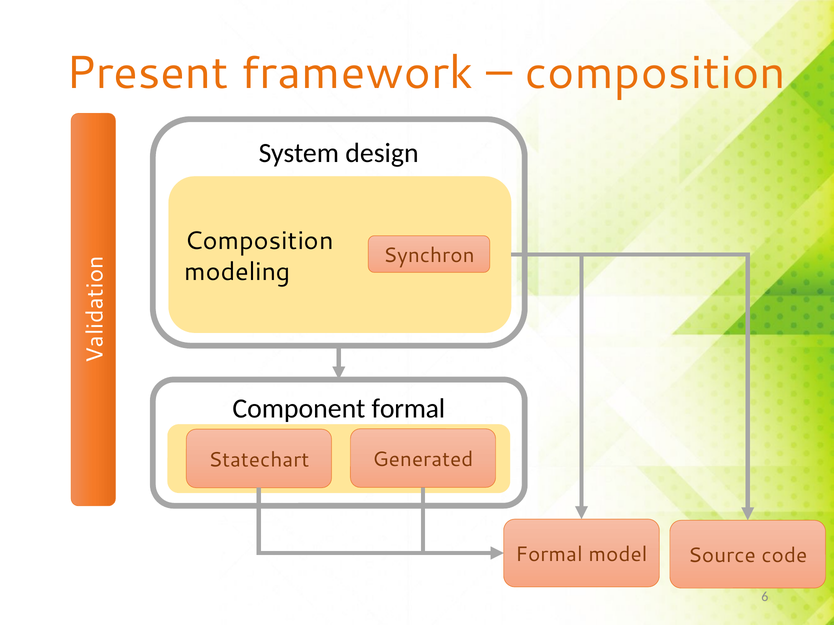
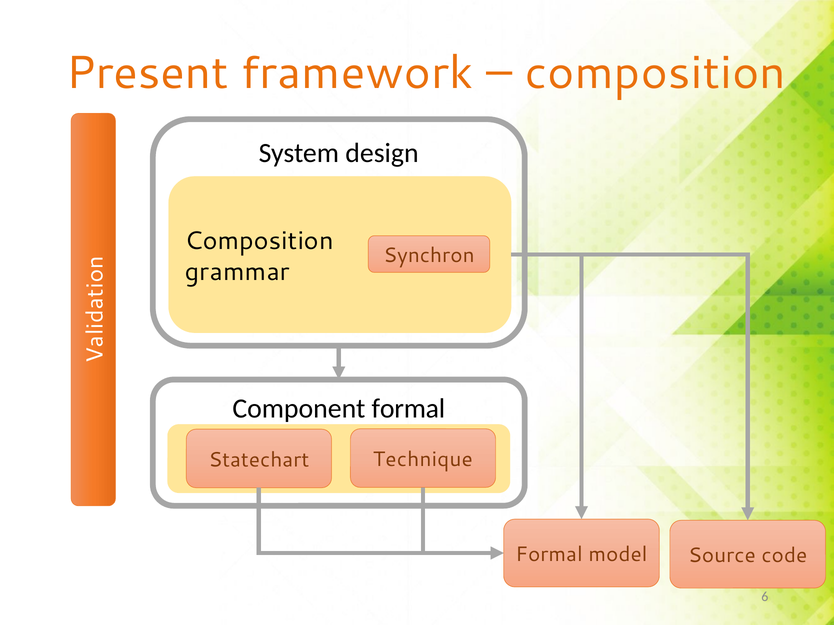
modeling: modeling -> grammar (237, 272)
Generated: Generated -> Technique (423, 460)
